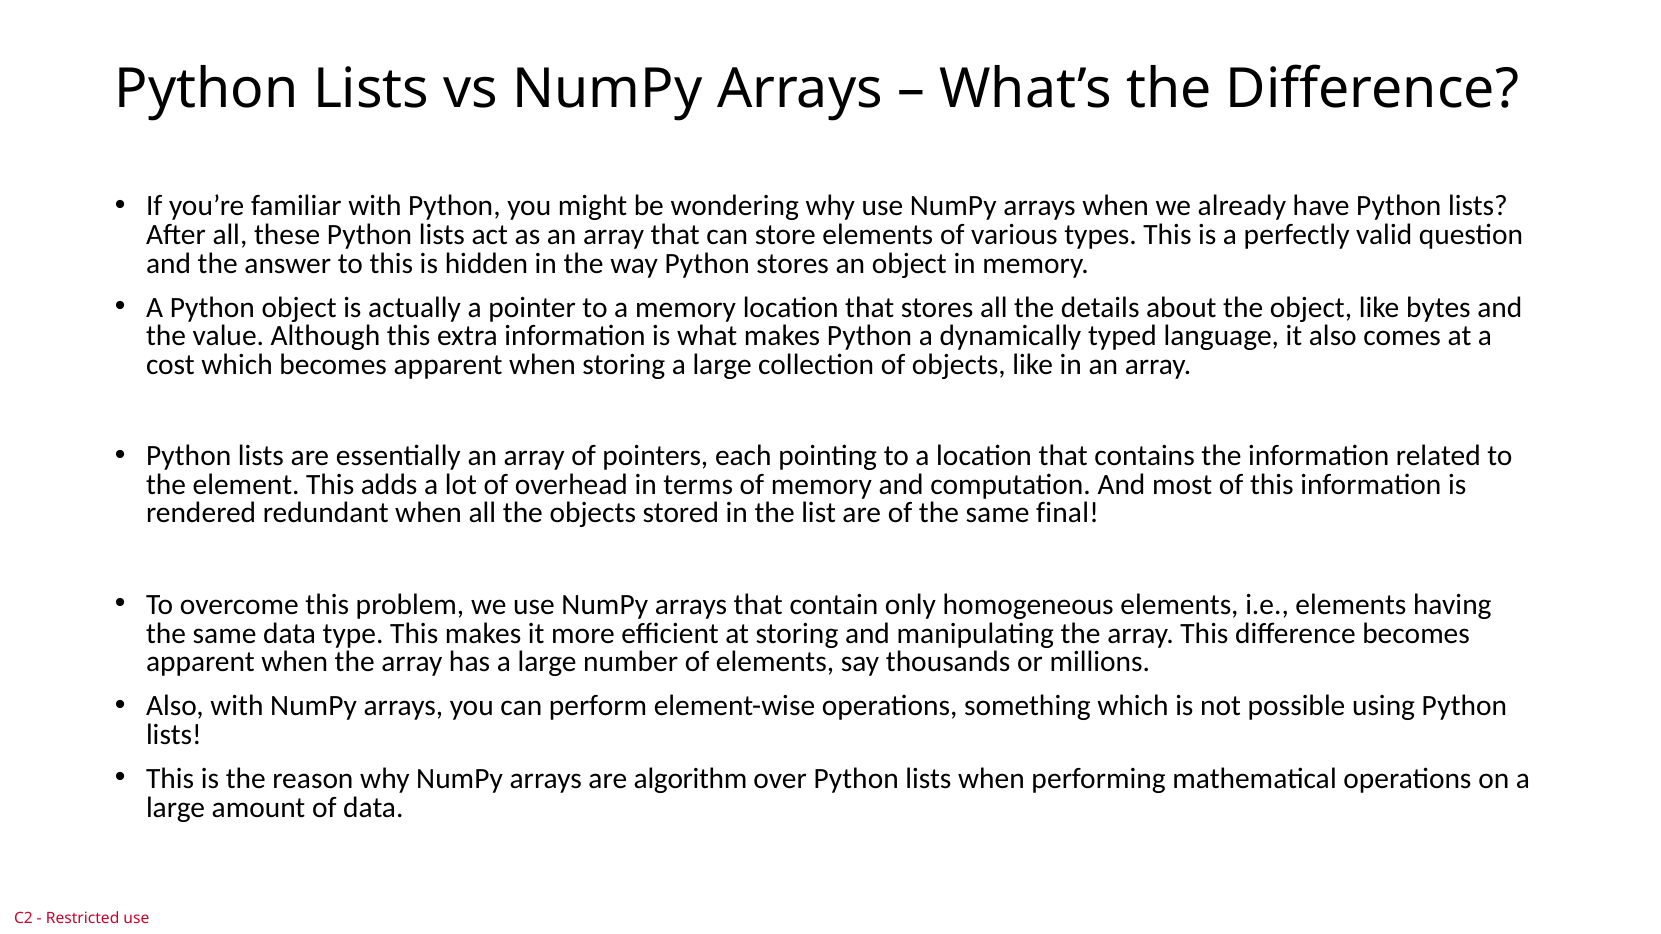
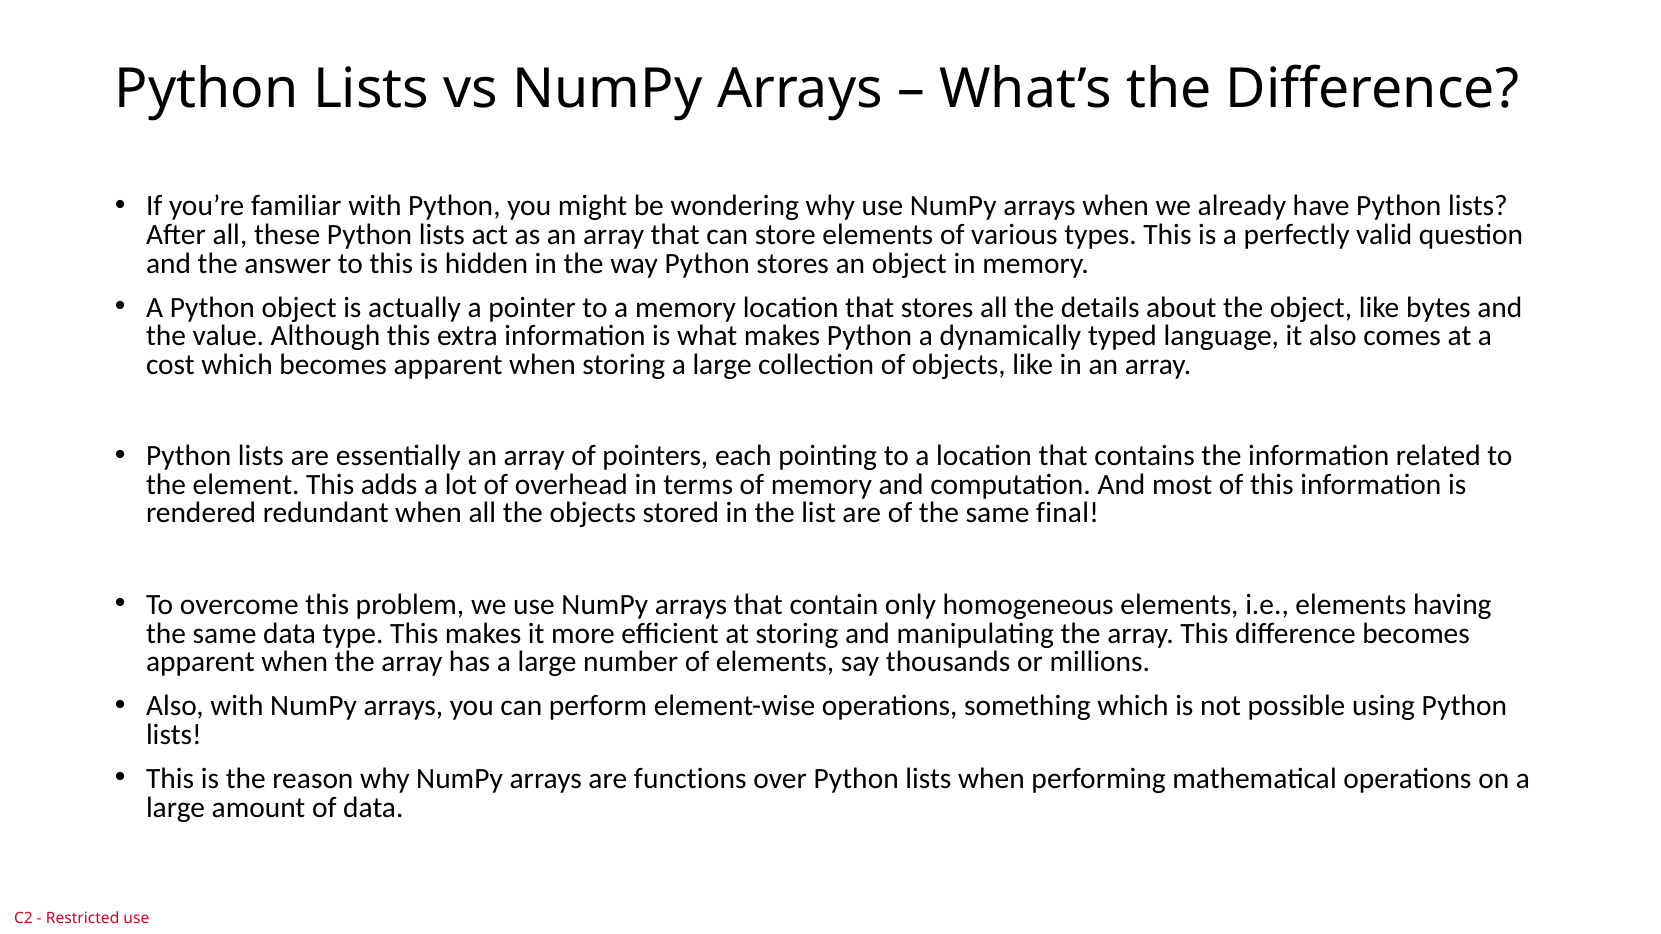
algorithm: algorithm -> functions (690, 779)
